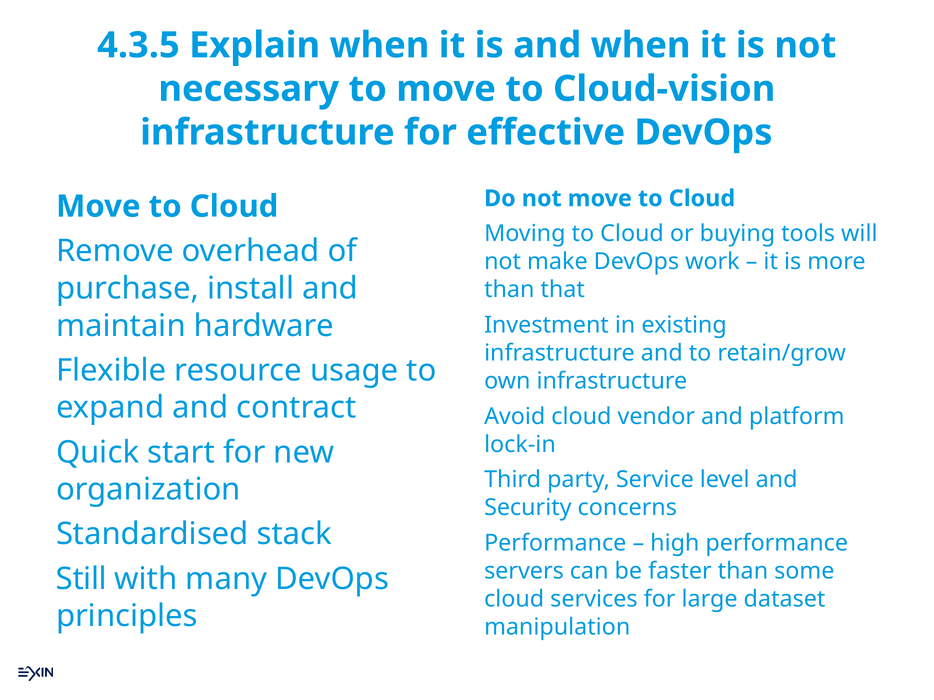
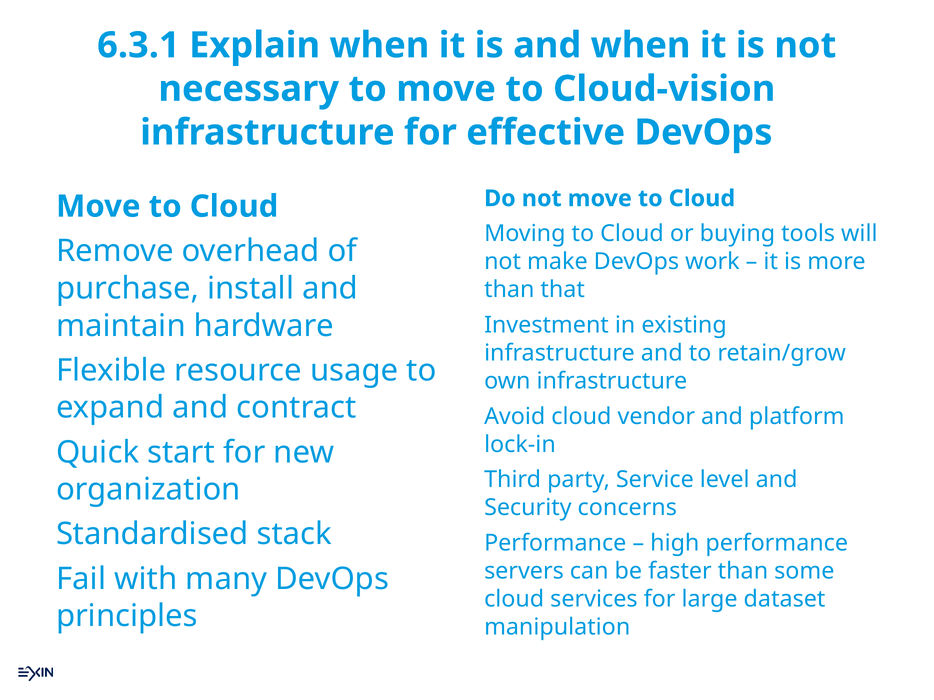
4.3.5: 4.3.5 -> 6.3.1 (138, 45)
Still: Still -> Fail (81, 579)
